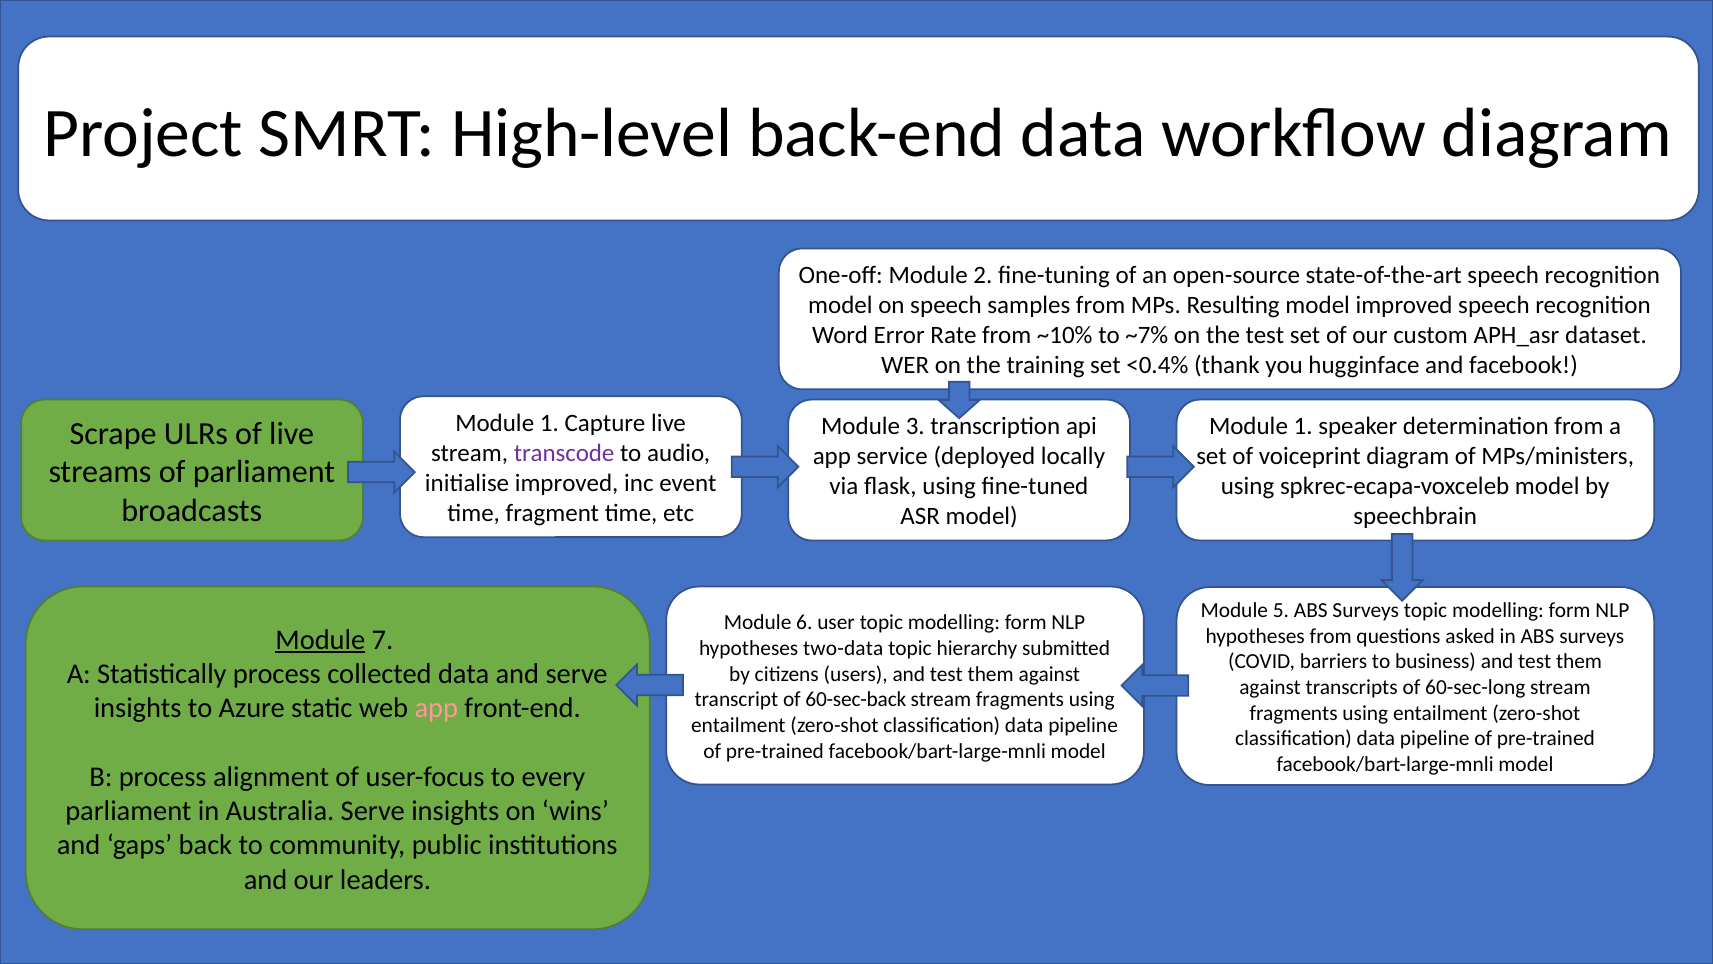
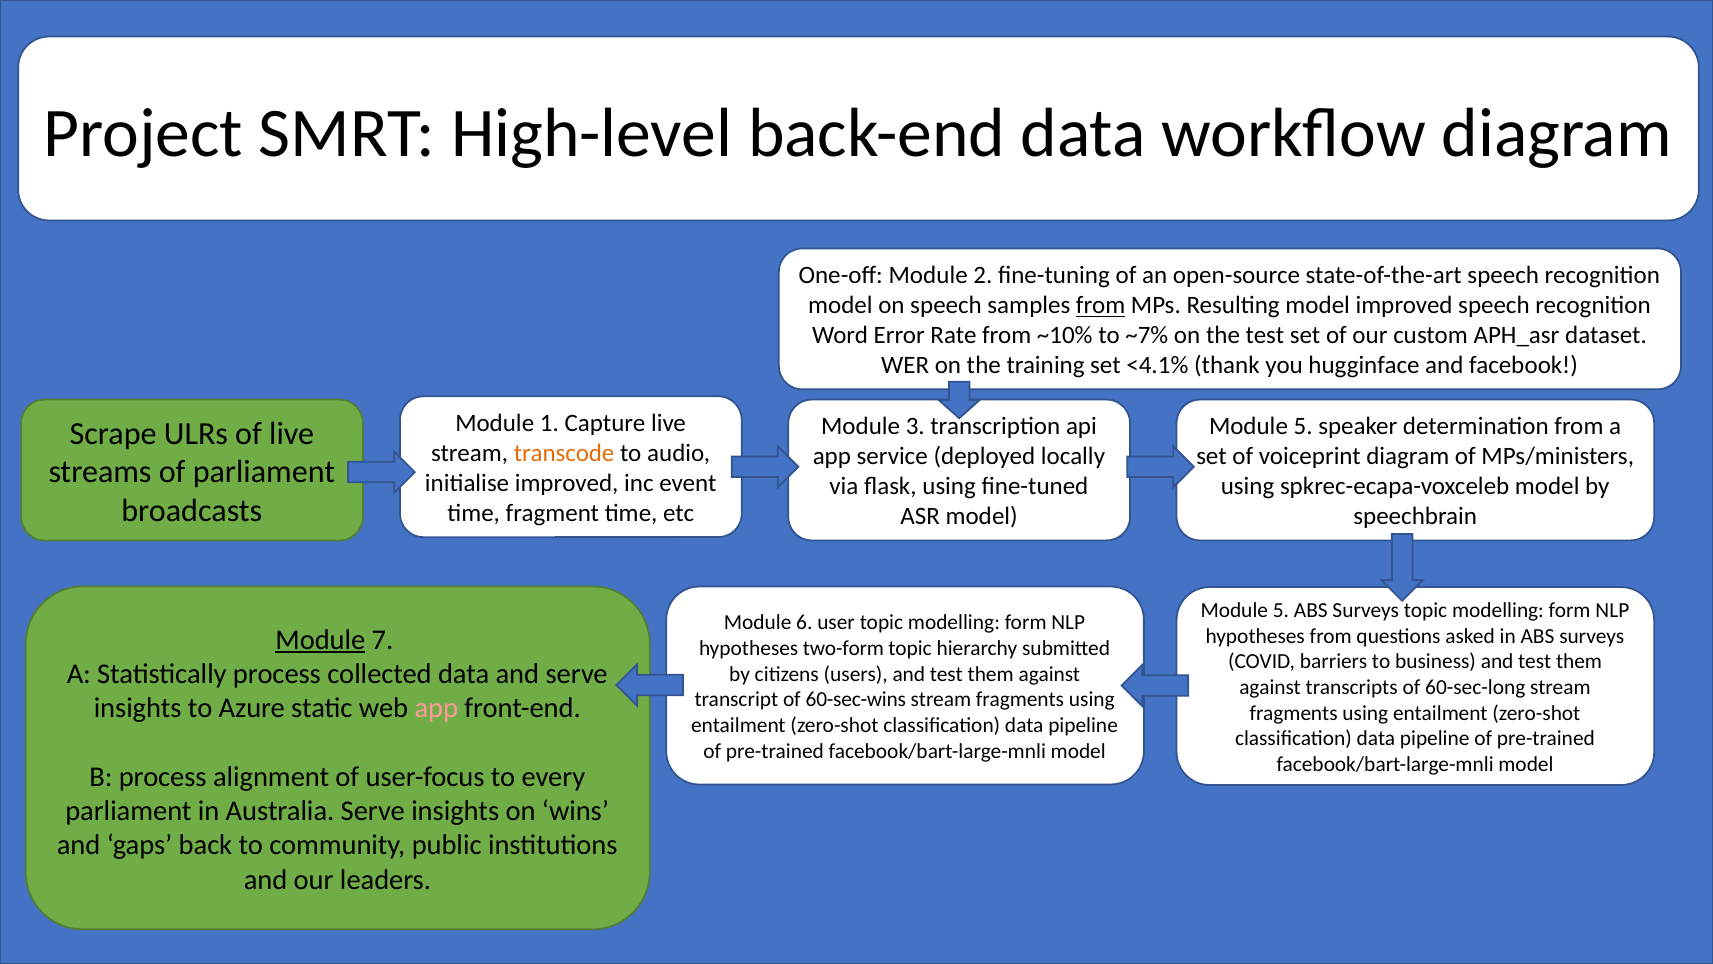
from underline: none -> present (1101, 305)
<0.4%: <0.4% -> <4.1% (1157, 365)
1: 1 -> 5 (1303, 426)
transcode colour: purple -> orange (564, 453)
two-data: two-data -> two-form (843, 648)
60-sec-back: 60-sec-back -> 60-sec-wins (856, 699)
